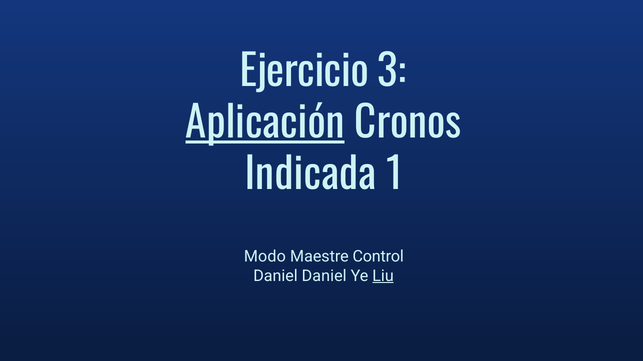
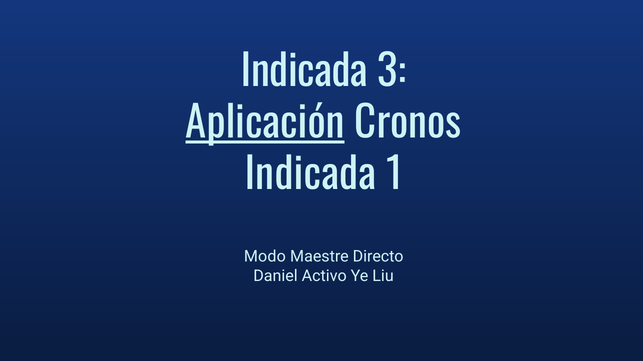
Ejercicio: Ejercicio -> Indicada (304, 72)
Control: Control -> Directo (378, 257)
Daniel Daniel: Daniel -> Activo (324, 276)
Liu underline: present -> none (383, 276)
